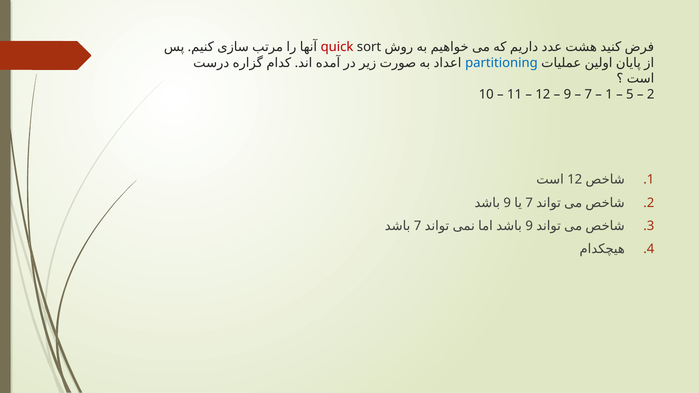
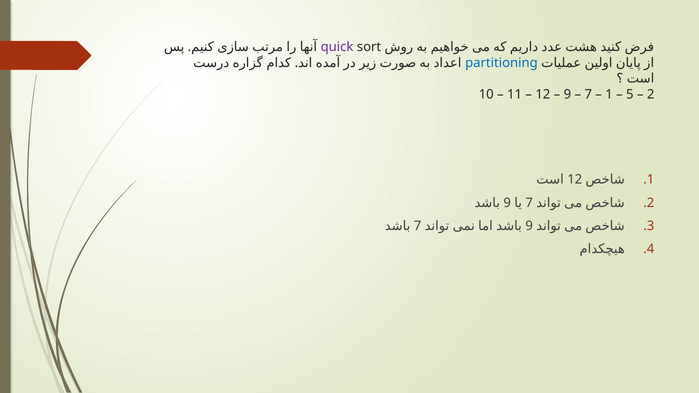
quick colour: red -> purple (337, 47)
